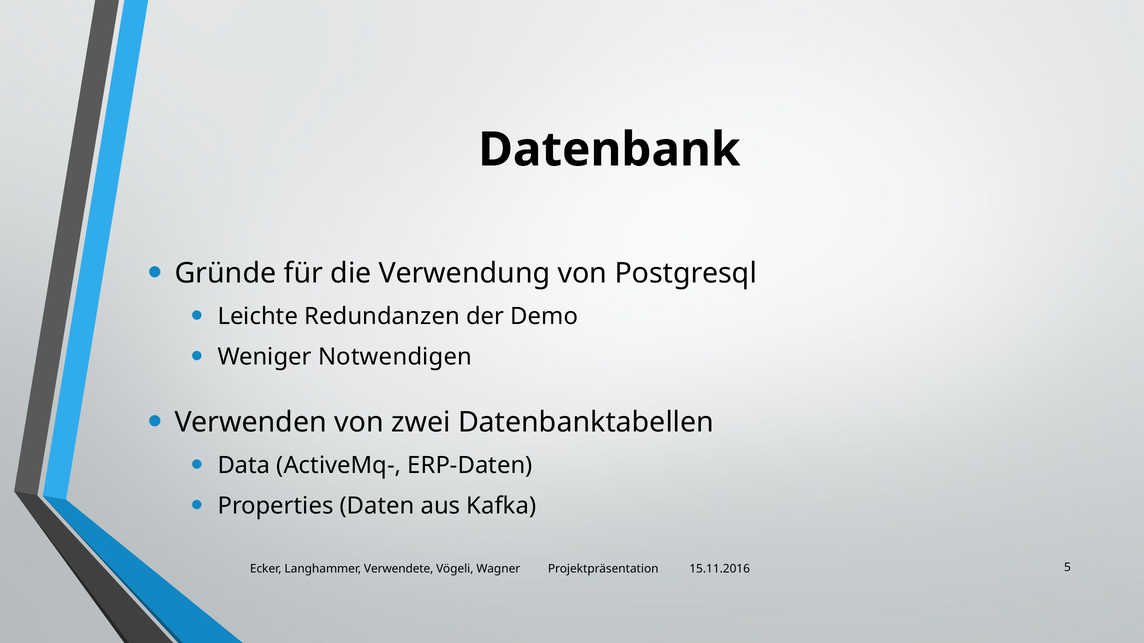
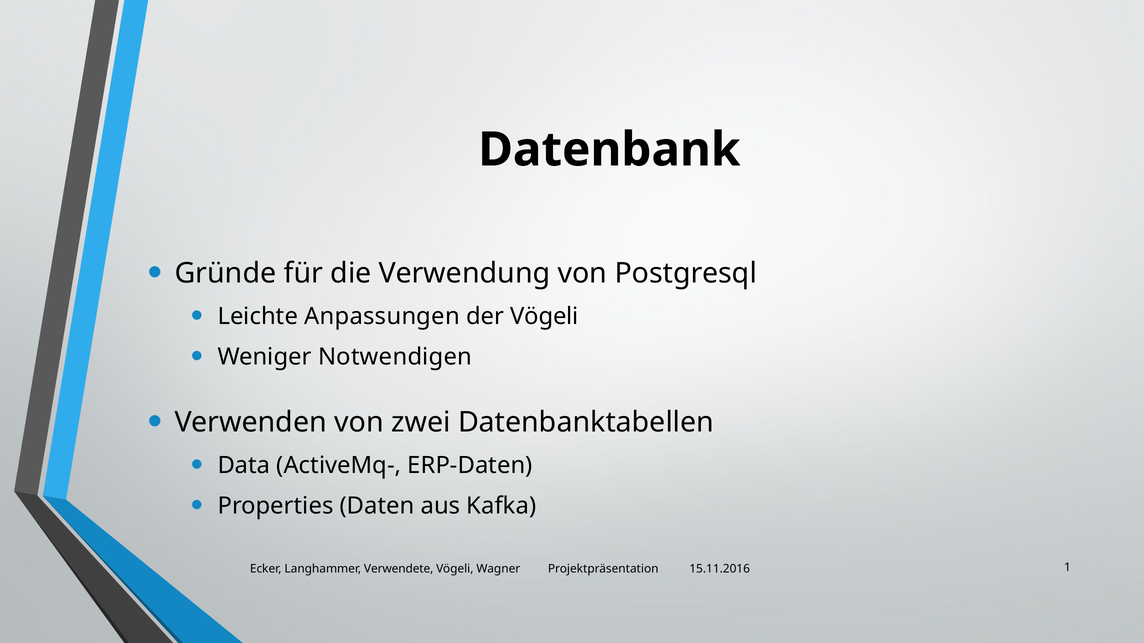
Redundanzen: Redundanzen -> Anpassungen (382, 317)
der Demo: Demo -> Vögeli (544, 317)
5: 5 -> 1 (1067, 568)
